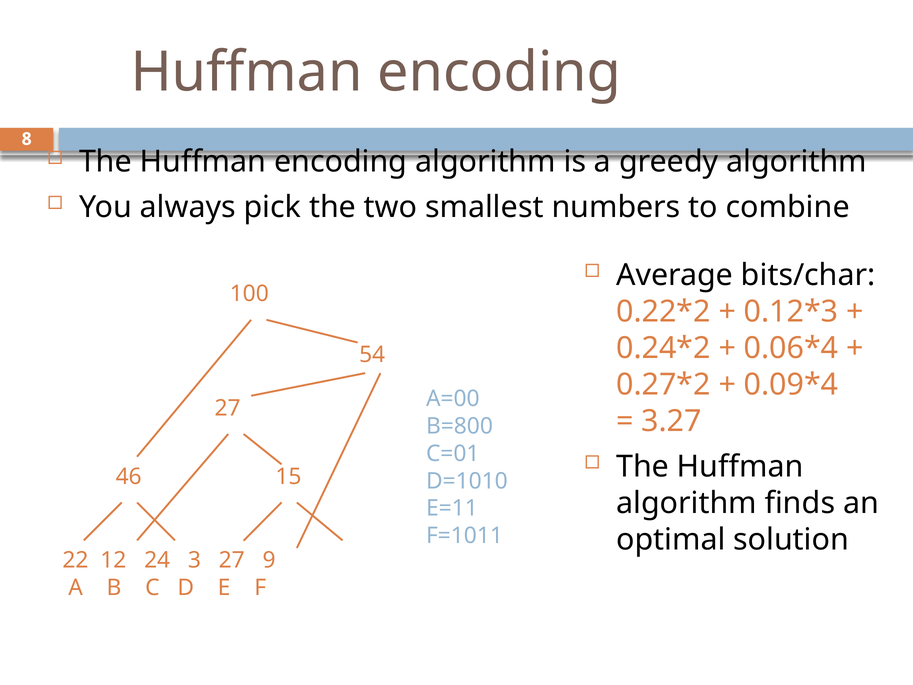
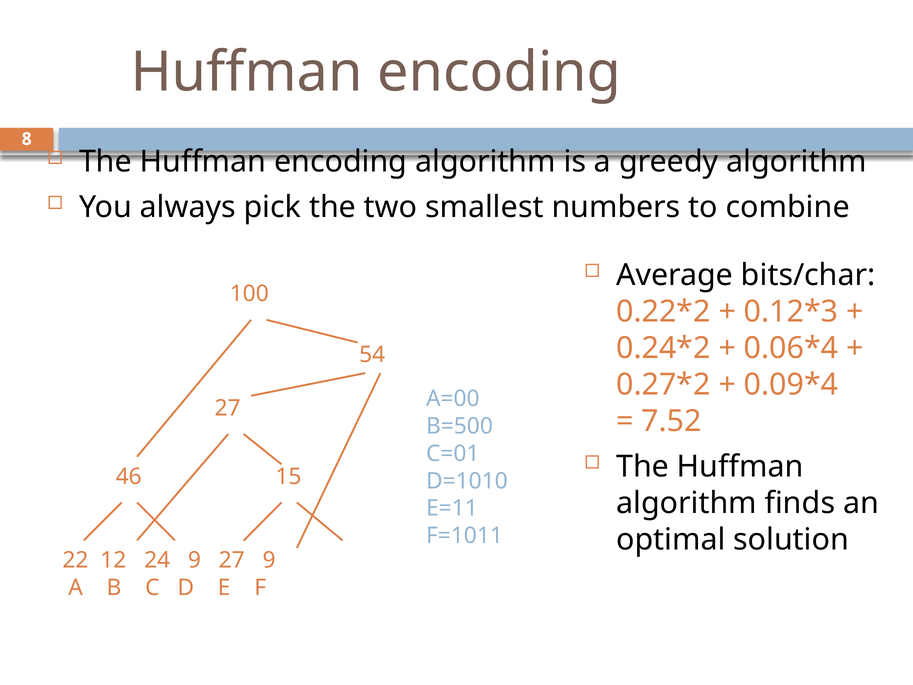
3.27: 3.27 -> 7.52 (672, 421)
B=800: B=800 -> B=500 (459, 426)
24 3: 3 -> 9 (194, 560)
